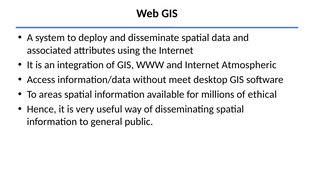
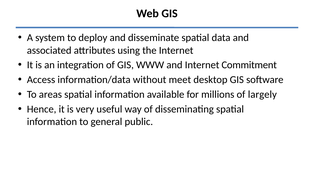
Atmospheric: Atmospheric -> Commitment (249, 65)
ethical: ethical -> largely (262, 94)
